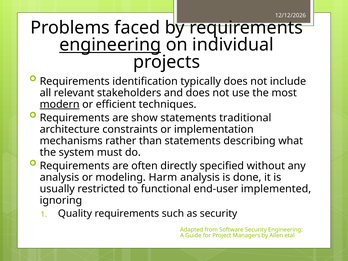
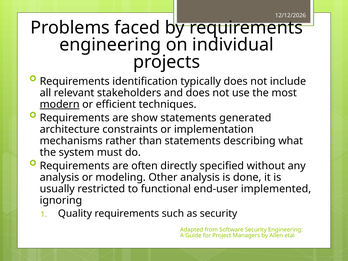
engineering underline: present -> none (110, 45)
traditional: traditional -> generated (245, 118)
Harm: Harm -> Other (163, 177)
